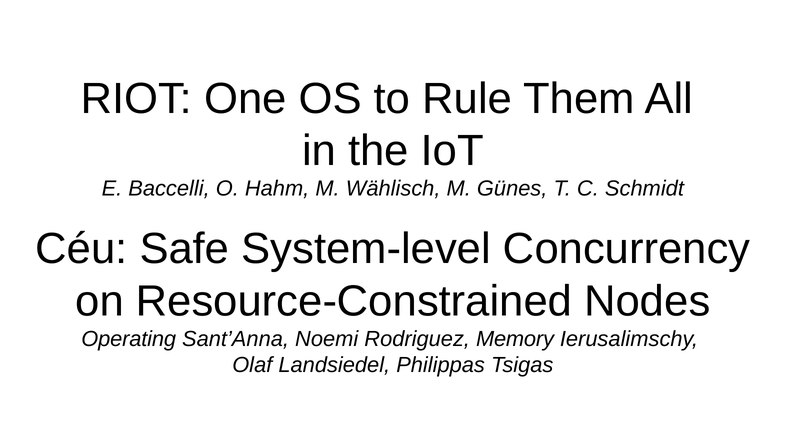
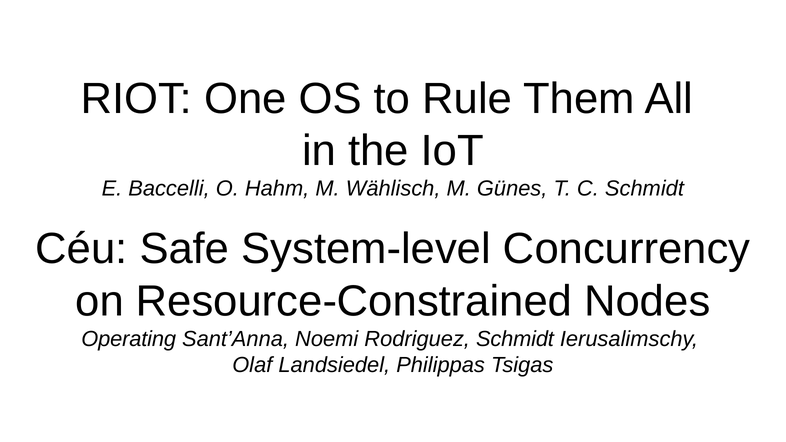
Rodriguez Memory: Memory -> Schmidt (515, 339)
